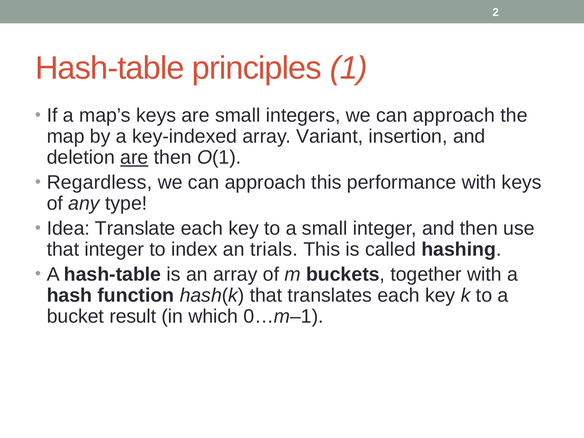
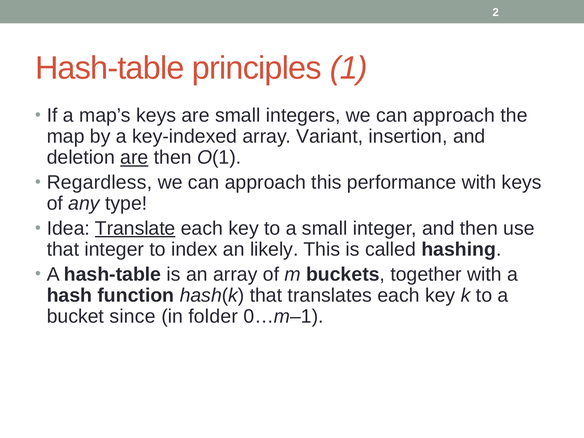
Translate underline: none -> present (135, 228)
trials: trials -> likely (274, 249)
result: result -> since (133, 316)
which: which -> folder (213, 316)
